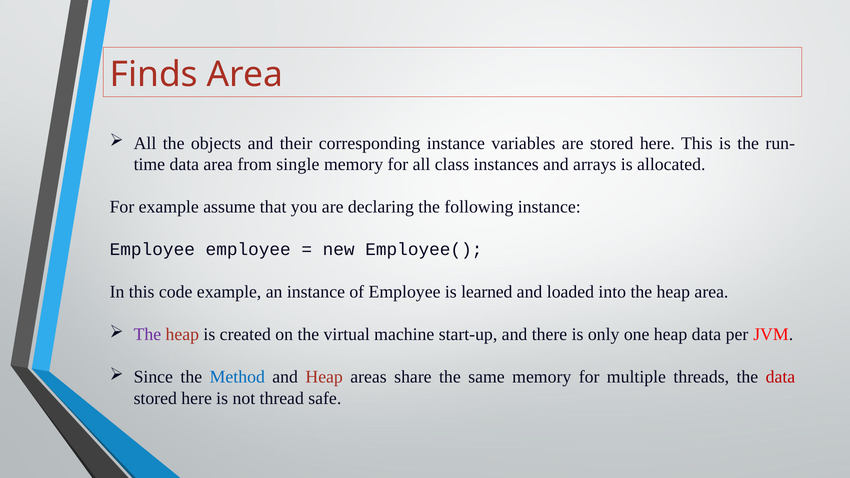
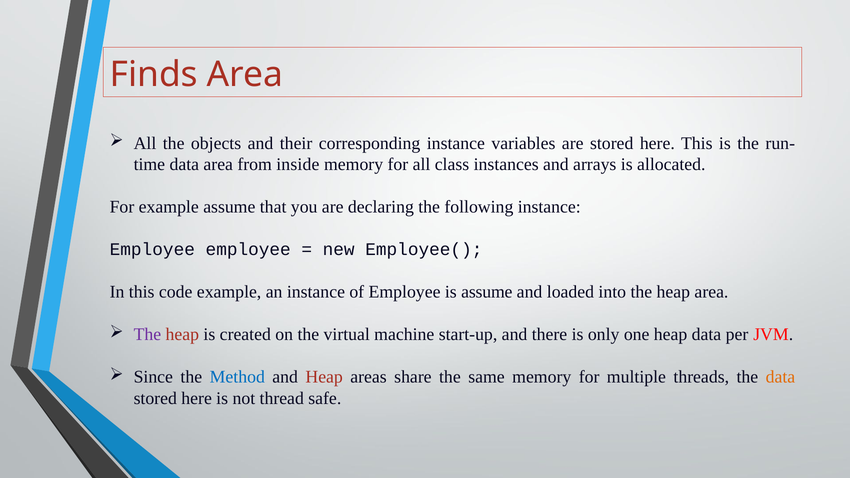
single: single -> inside (298, 165)
is learned: learned -> assume (487, 292)
data colour: red -> orange (780, 377)
